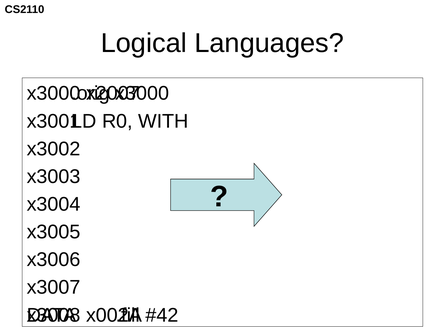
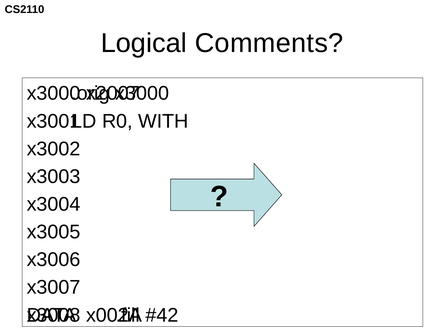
Languages: Languages -> Comments (269, 43)
